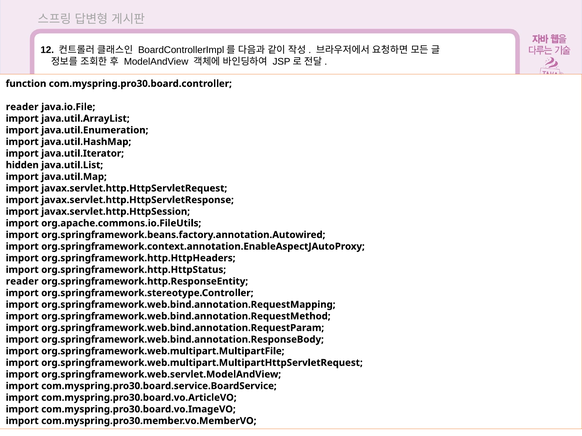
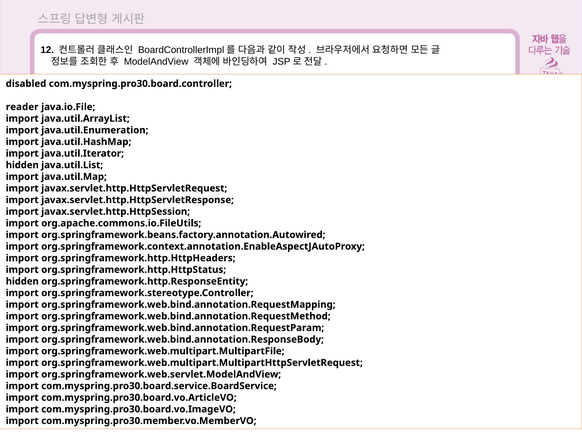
function: function -> disabled (26, 84)
reader: reader -> hidden (22, 282)
